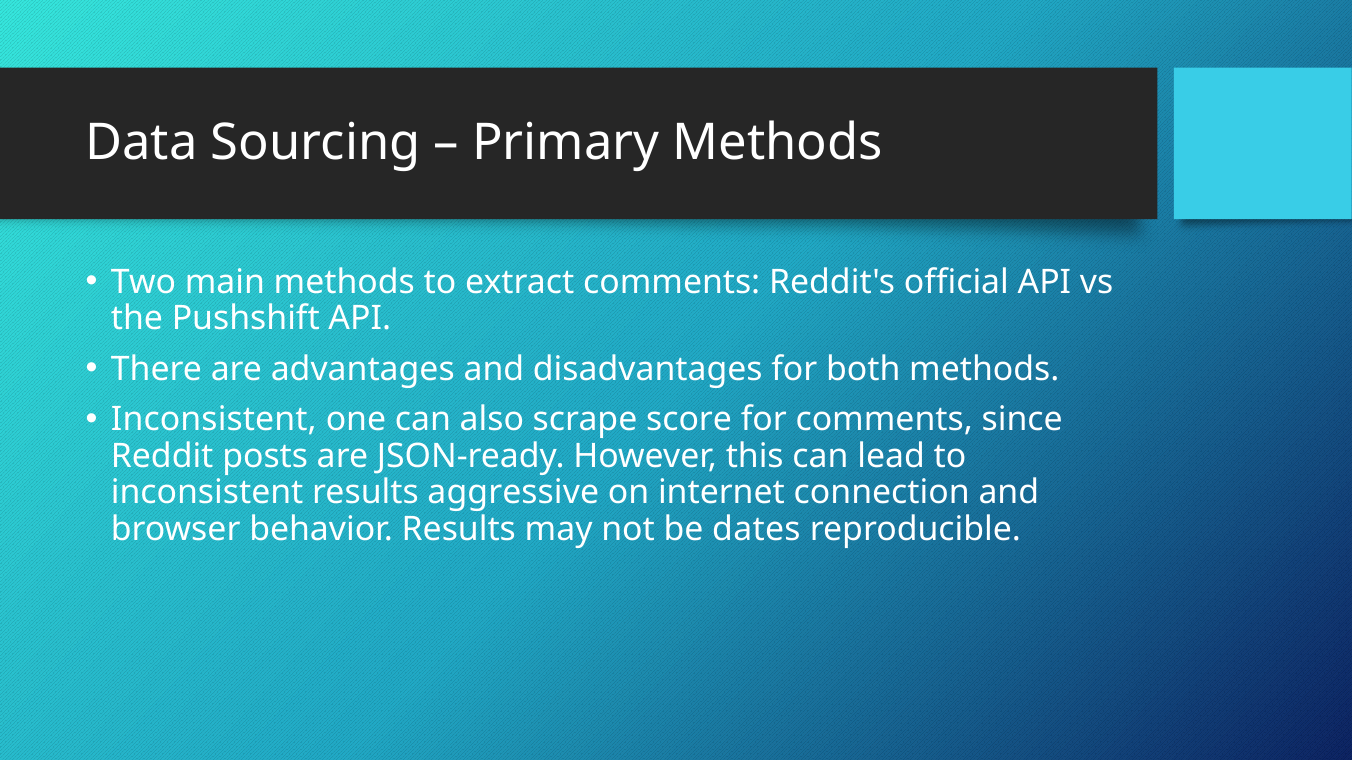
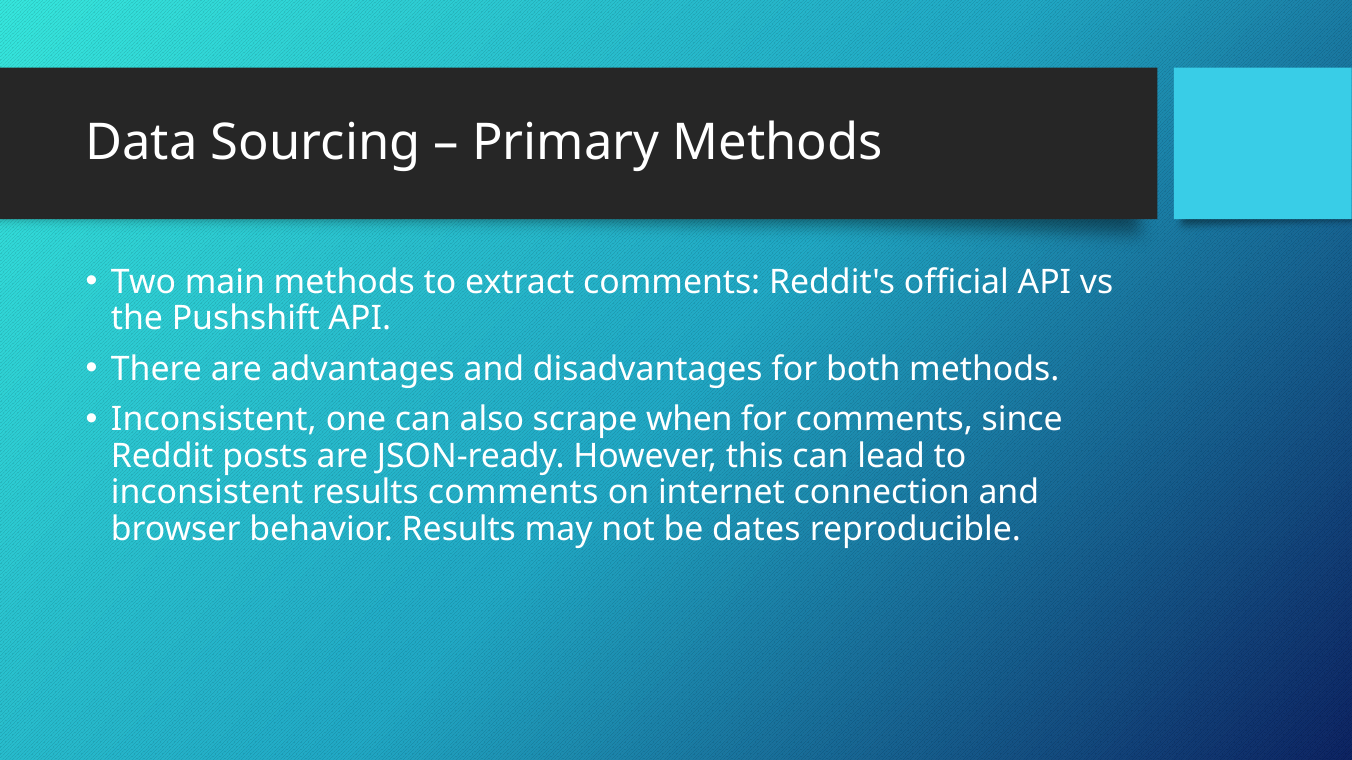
score: score -> when (689, 420)
results aggressive: aggressive -> comments (513, 493)
